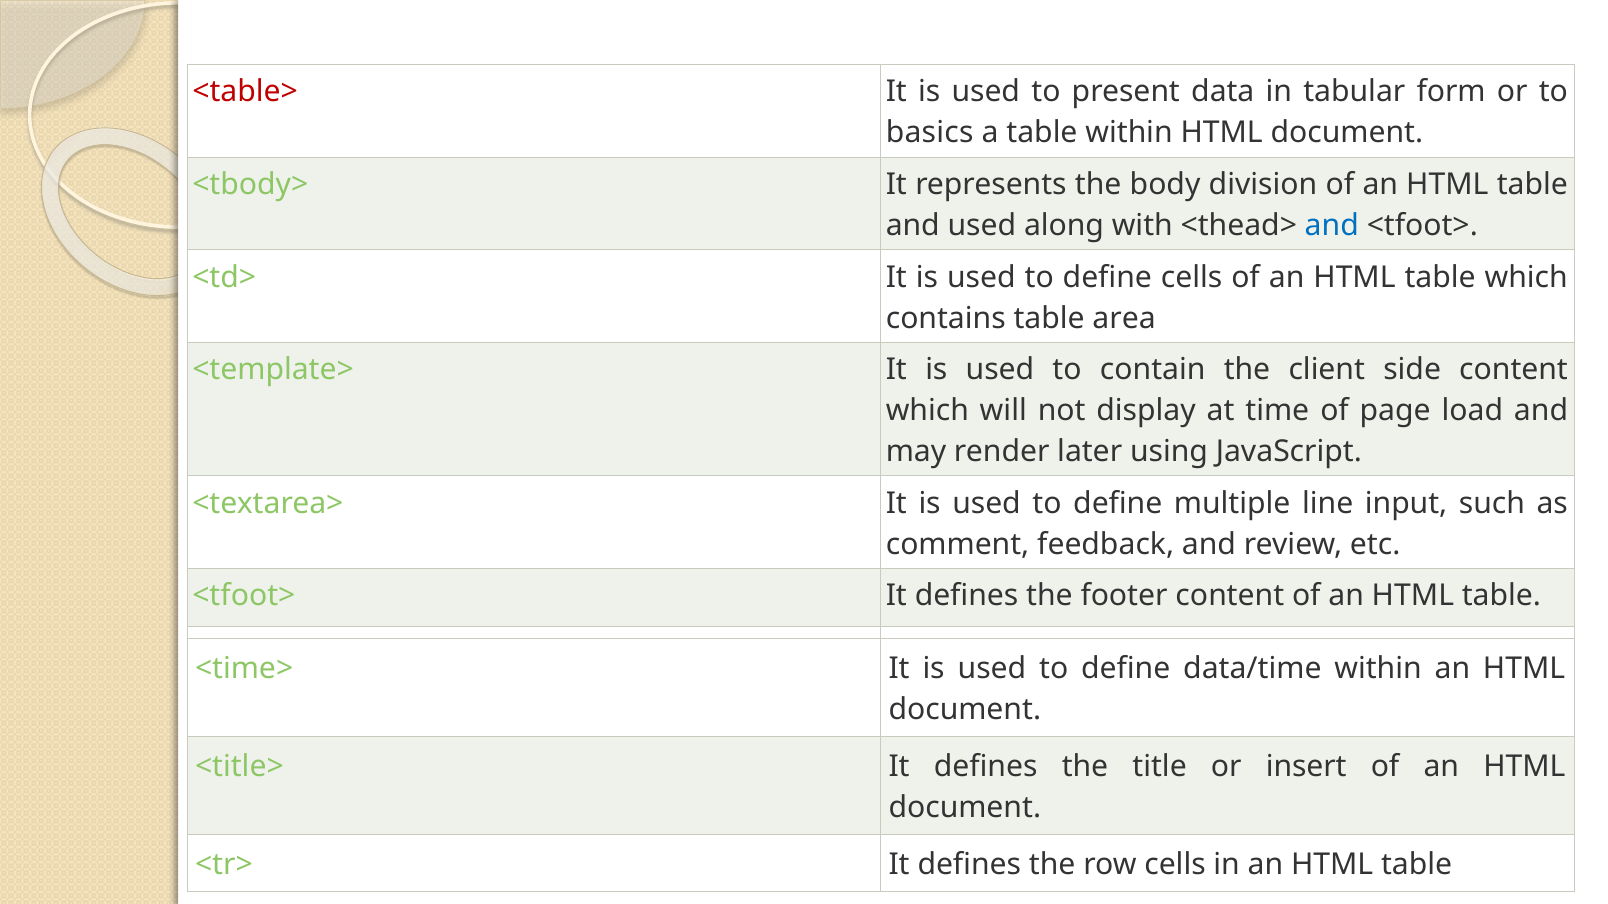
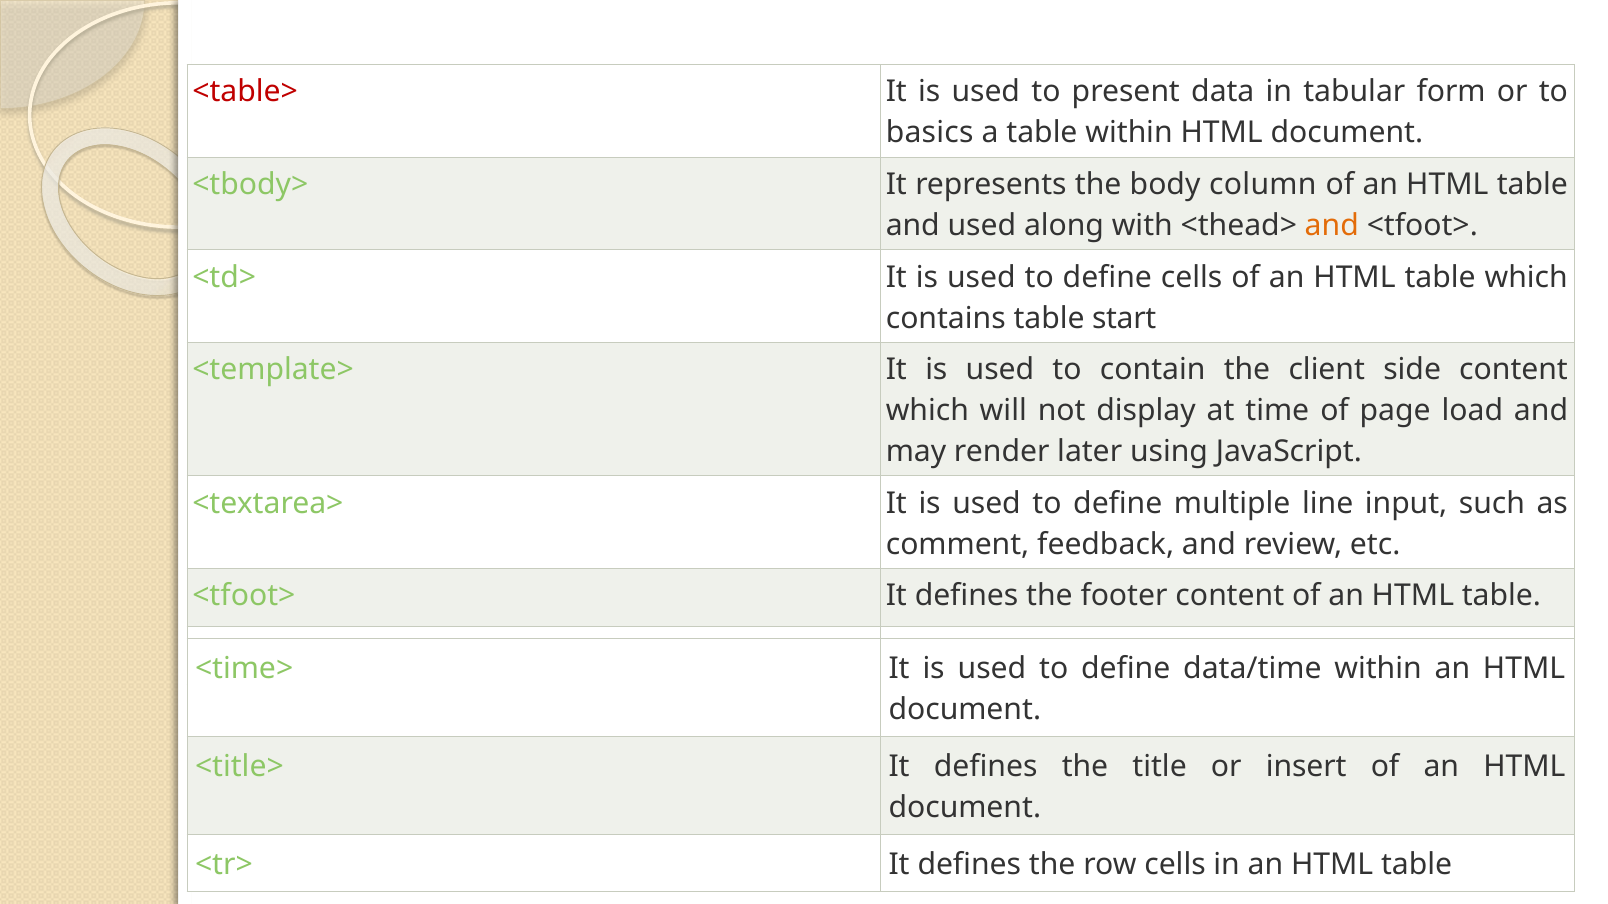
division: division -> column (1263, 185)
and colour: blue -> orange (1332, 226)
area: area -> start (1124, 318)
